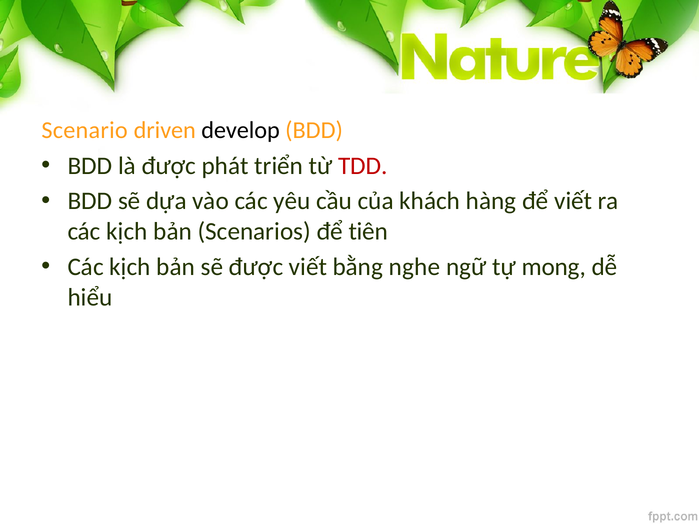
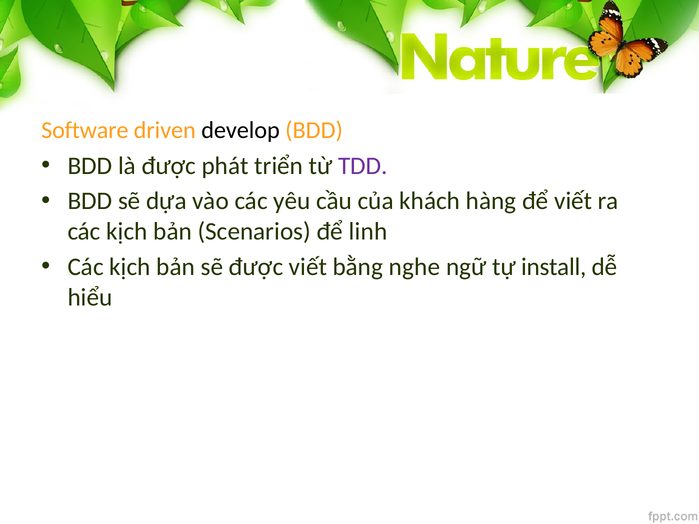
Scenario: Scenario -> Software (85, 130)
TDD colour: red -> purple (363, 166)
tiên: tiên -> linh (368, 232)
mong: mong -> install (554, 267)
